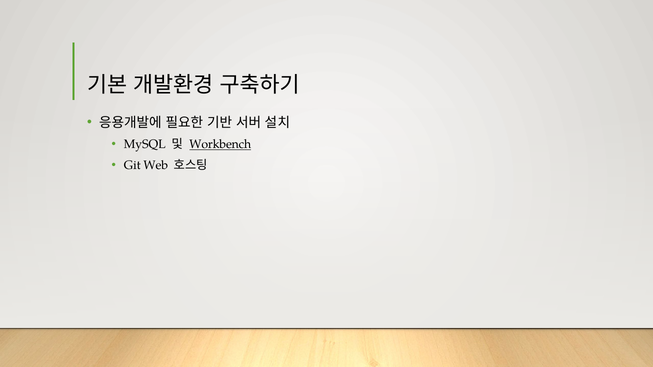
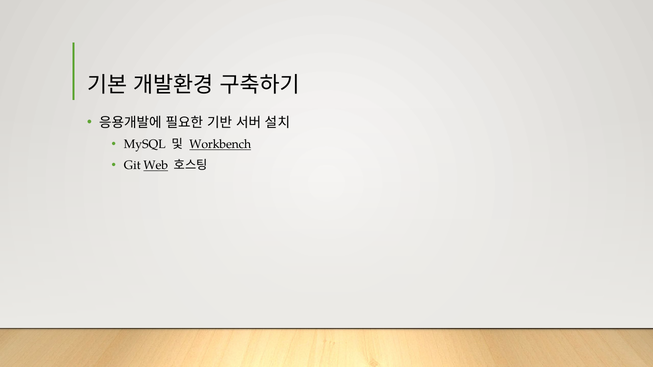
Web underline: none -> present (156, 166)
